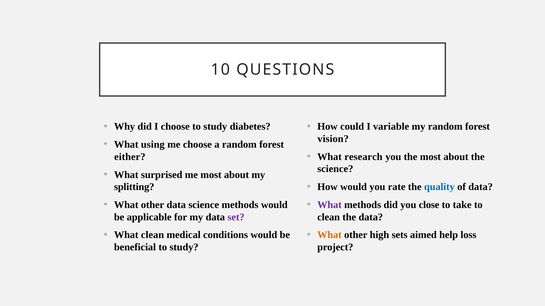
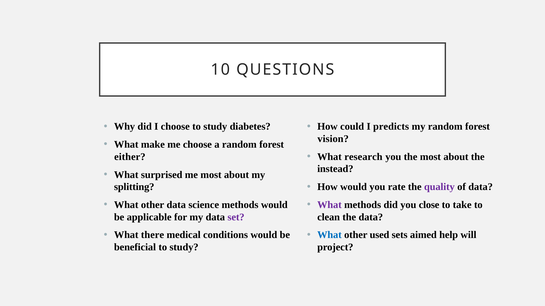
variable: variable -> predicts (391, 127)
using: using -> make (153, 145)
science: science -> instead (335, 169)
quality colour: blue -> purple (439, 187)
What clean: clean -> there (153, 235)
What colour: orange -> blue (329, 235)
high: high -> used (380, 235)
loss: loss -> will (468, 235)
